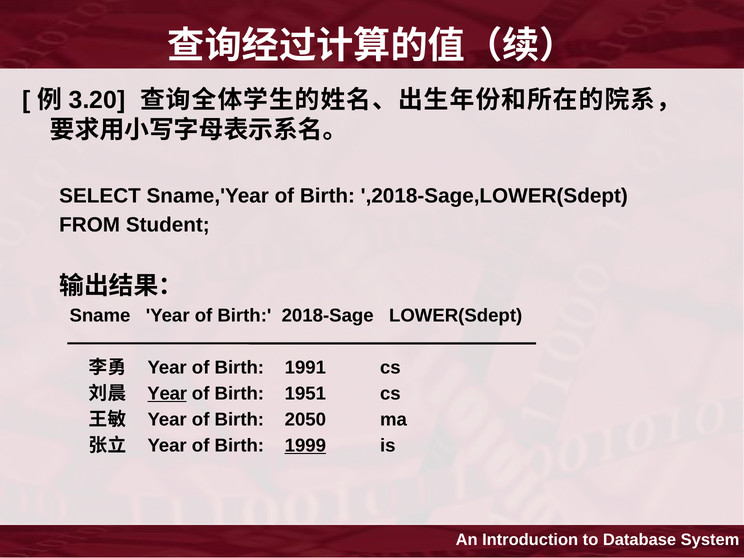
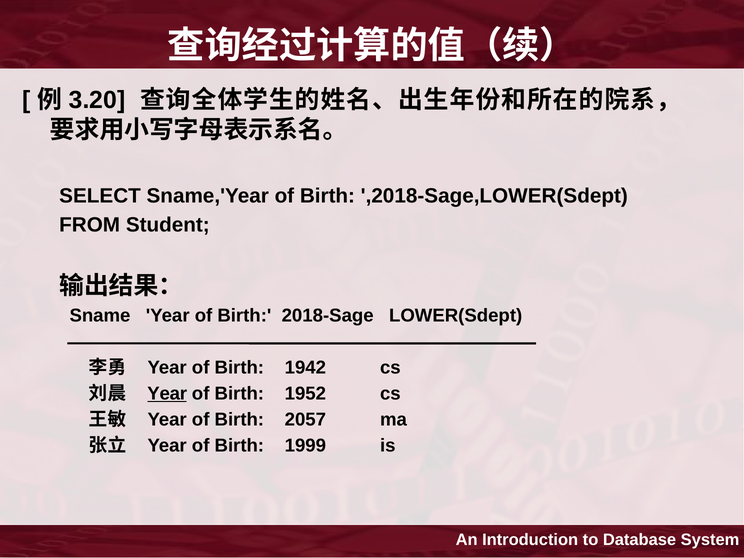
1991: 1991 -> 1942 (305, 368)
1951: 1951 -> 1952 (305, 394)
2050: 2050 -> 2057 (305, 420)
1999 underline: present -> none (305, 446)
